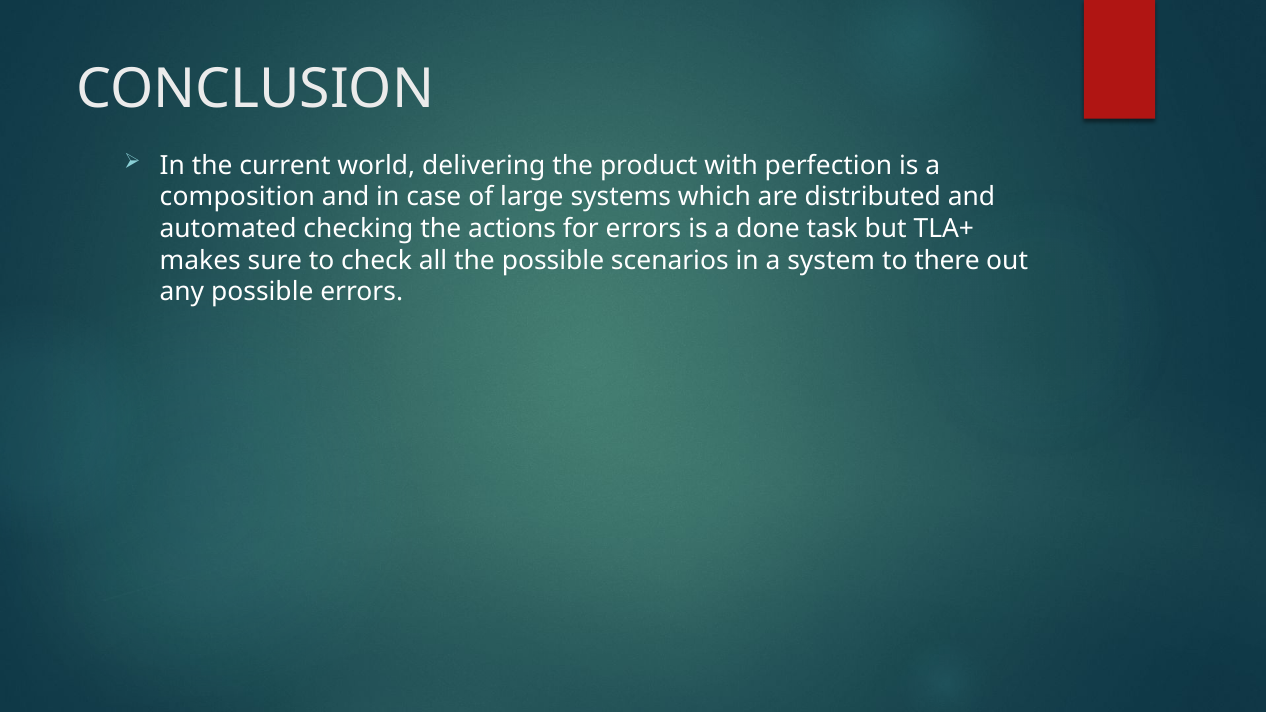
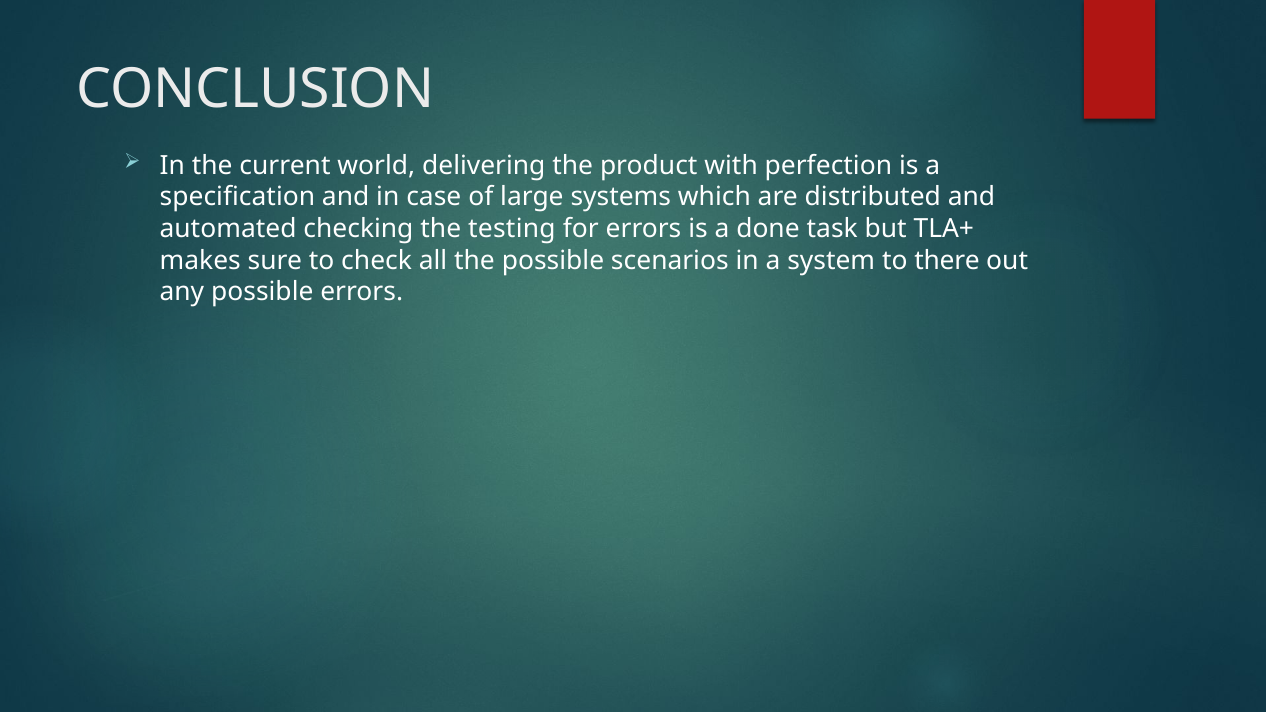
composition: composition -> specification (237, 197)
actions: actions -> testing (512, 229)
